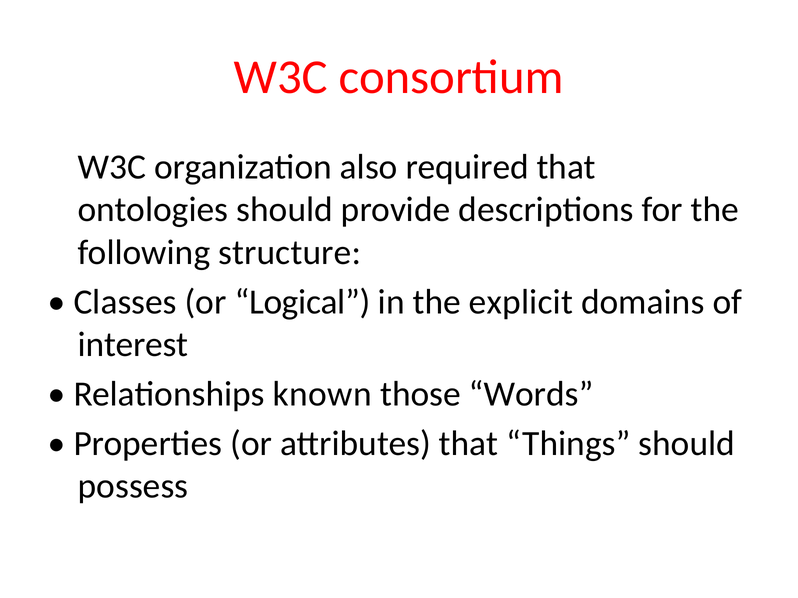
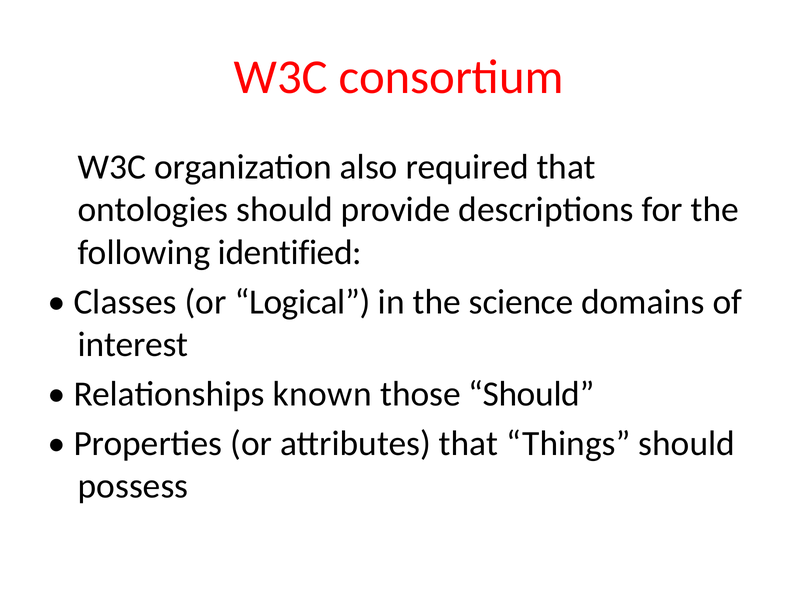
structure: structure -> identified (290, 253)
explicit: explicit -> science (521, 302)
those Words: Words -> Should (531, 394)
